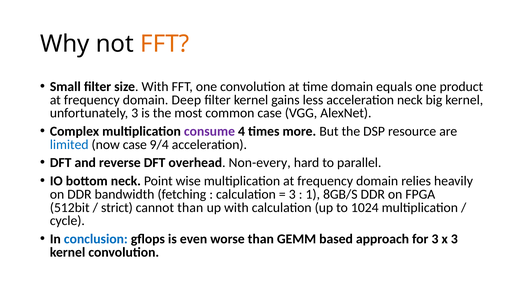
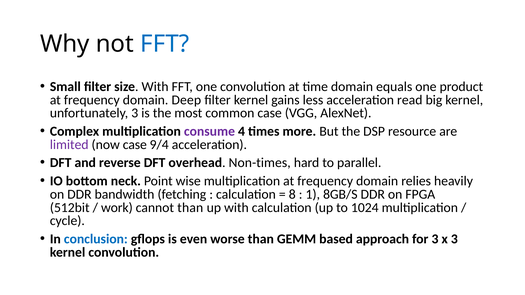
FFT colour: orange -> blue (165, 44)
acceleration neck: neck -> read (410, 100)
limited colour: blue -> purple (69, 145)
Non-every: Non-every -> Non-times (260, 163)
3: 3 -> 8 (292, 194)
strict: strict -> work (117, 208)
